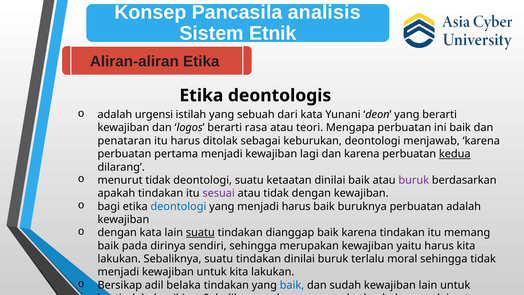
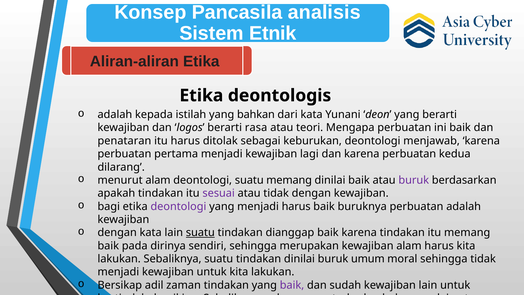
urgensi: urgensi -> kepada (154, 115)
sebuah: sebuah -> bahkan (256, 115)
kedua underline: present -> none (455, 154)
menurut tidak: tidak -> alam (158, 180)
suatu ketaatan: ketaatan -> memang (289, 180)
deontologi colour: blue -> purple (178, 206)
kewajiban yaitu: yaitu -> alam (409, 246)
terlalu: terlalu -> umum (368, 259)
belaka: belaka -> zaman (184, 285)
baik colour: blue -> purple (292, 285)
